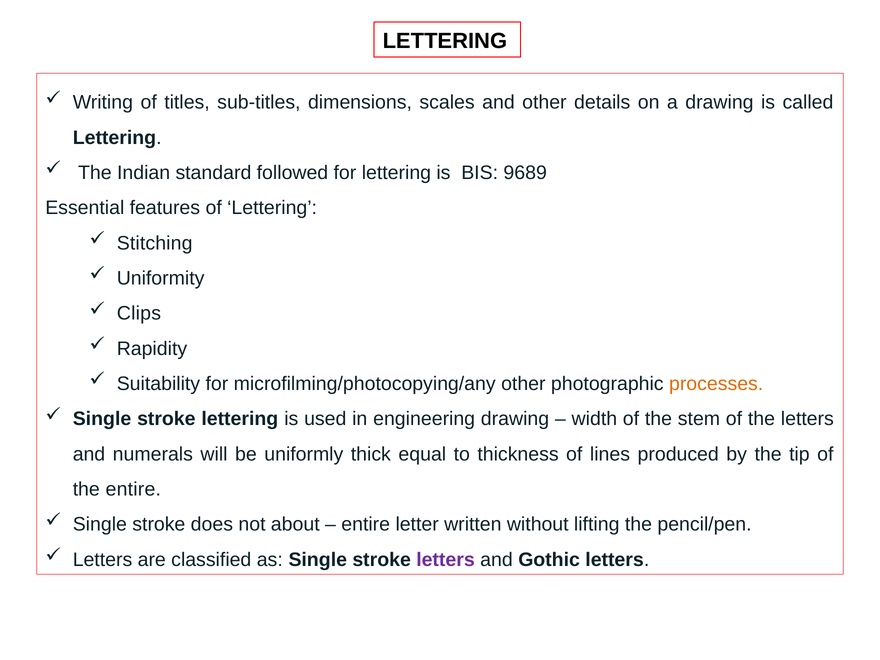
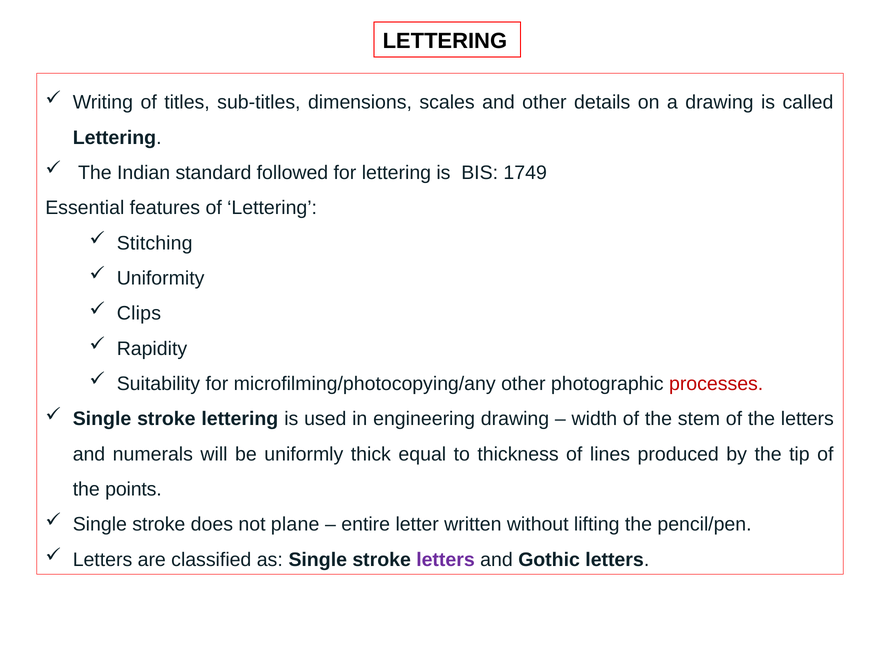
9689: 9689 -> 1749 (525, 173)
processes colour: orange -> red (716, 384)
the entire: entire -> points (133, 489)
about: about -> plane (295, 524)
